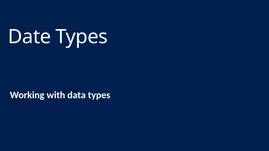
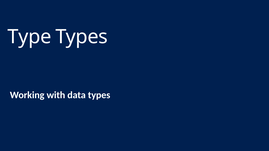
Date: Date -> Type (29, 37)
